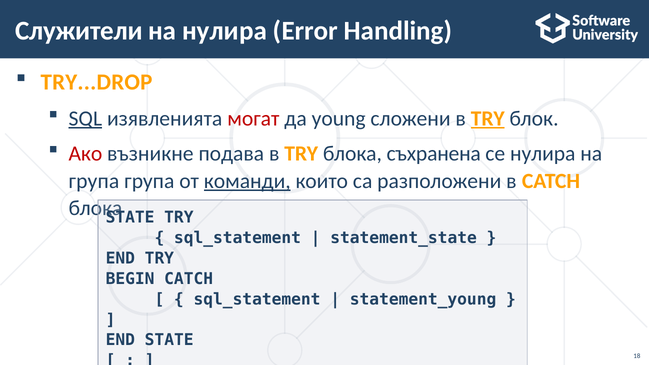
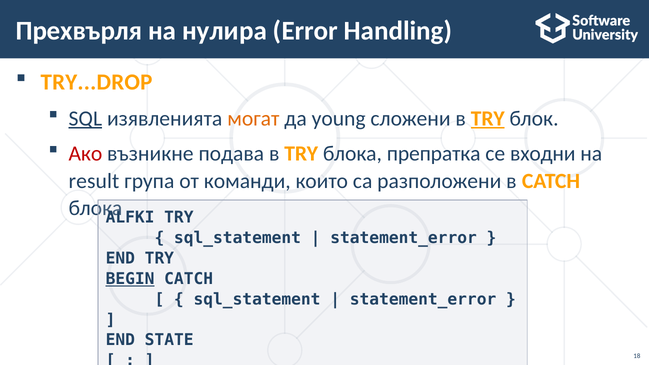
Служители: Служители -> Прехвърля (79, 31)
могат colour: red -> orange (253, 118)
съхранена: съхранена -> препратка (434, 154)
се нулира: нулира -> входни (543, 154)
група: група -> result (94, 181)
команди underline: present -> none (247, 181)
STATE: STATE -> ALFKI (130, 218)
statement_state: statement_state -> statement_error (404, 238)
BEGIN underline: none -> present (130, 279)
statement_young: statement_young -> statement_error (423, 299)
